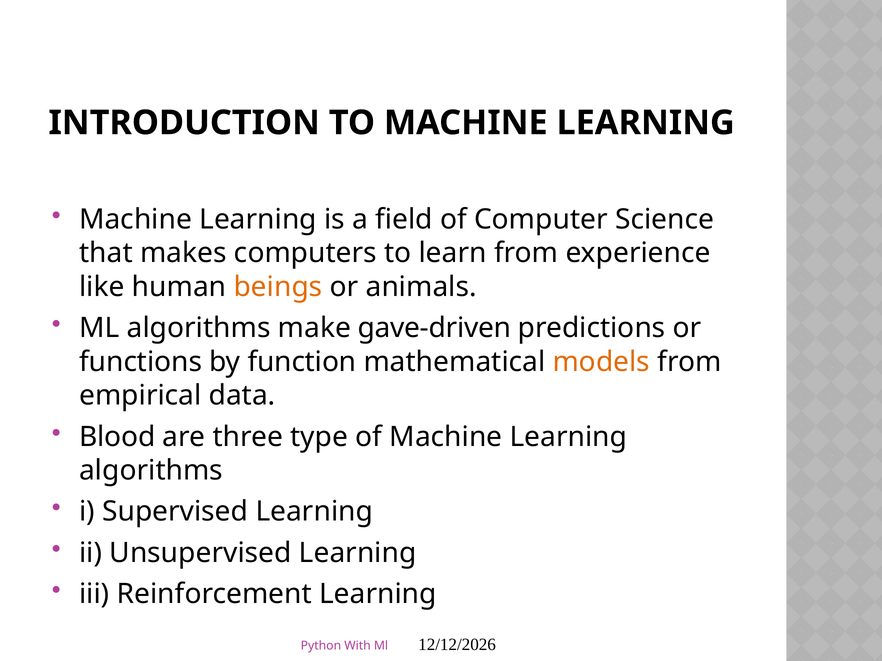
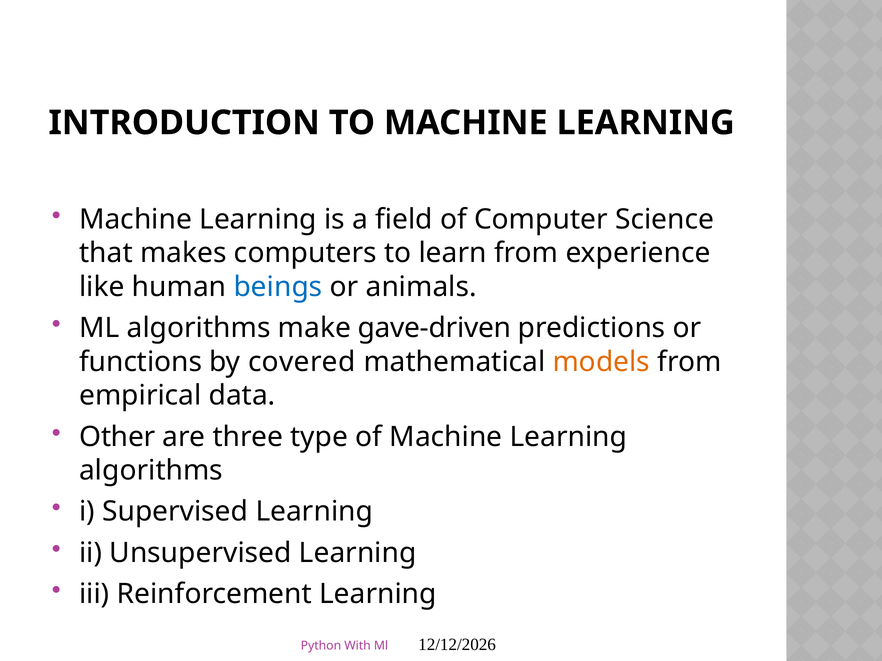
beings colour: orange -> blue (278, 287)
function: function -> covered (302, 362)
Blood: Blood -> Other (117, 437)
